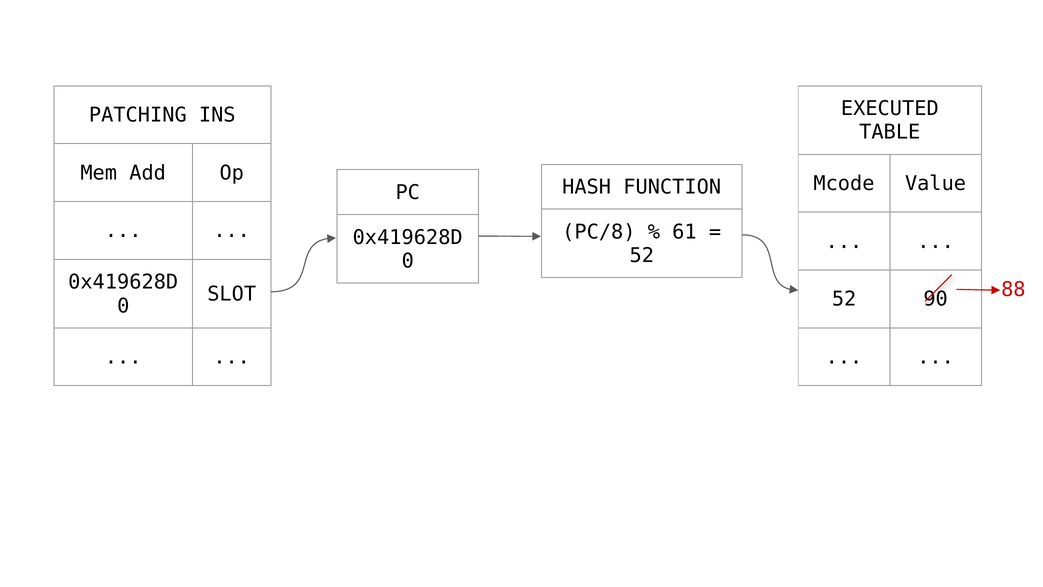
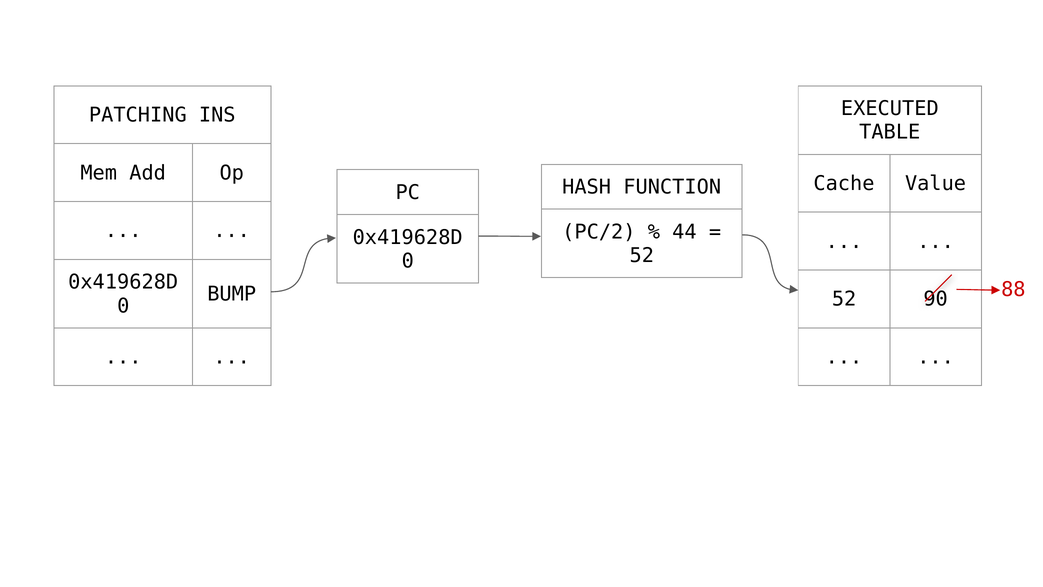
Mcode: Mcode -> Cache (844, 183)
PC/8: PC/8 -> PC/2 (599, 232)
61: 61 -> 44 (684, 232)
SLOT: SLOT -> BUMP (232, 294)
